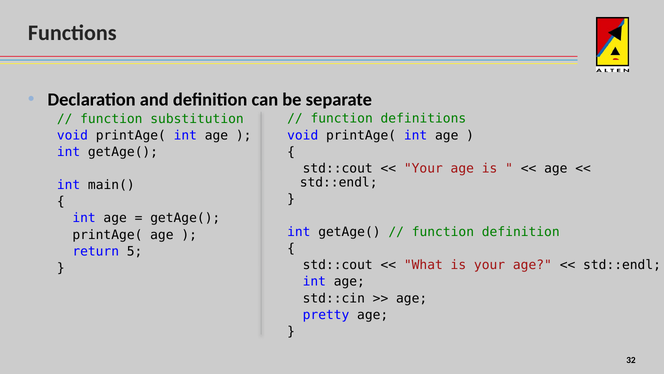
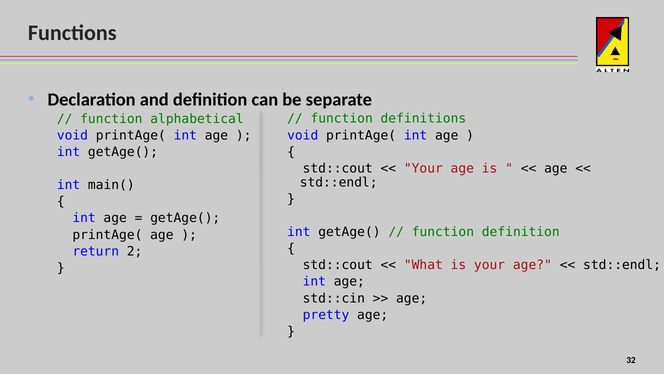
substitution: substitution -> alphabetical (197, 119)
5: 5 -> 2 (135, 251)
